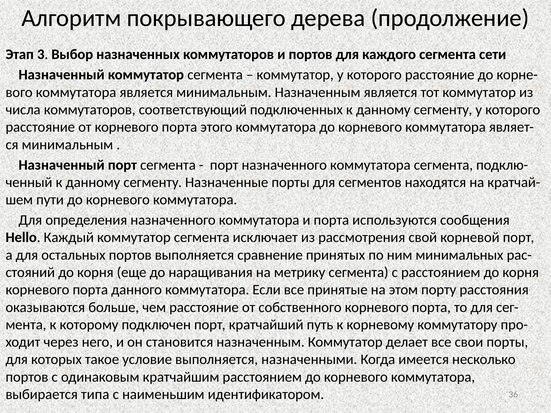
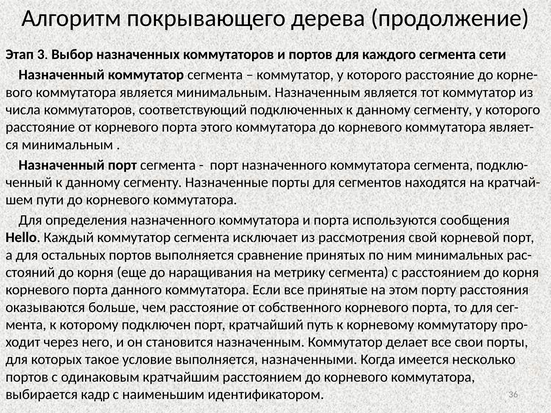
типа: типа -> кадр (95, 395)
